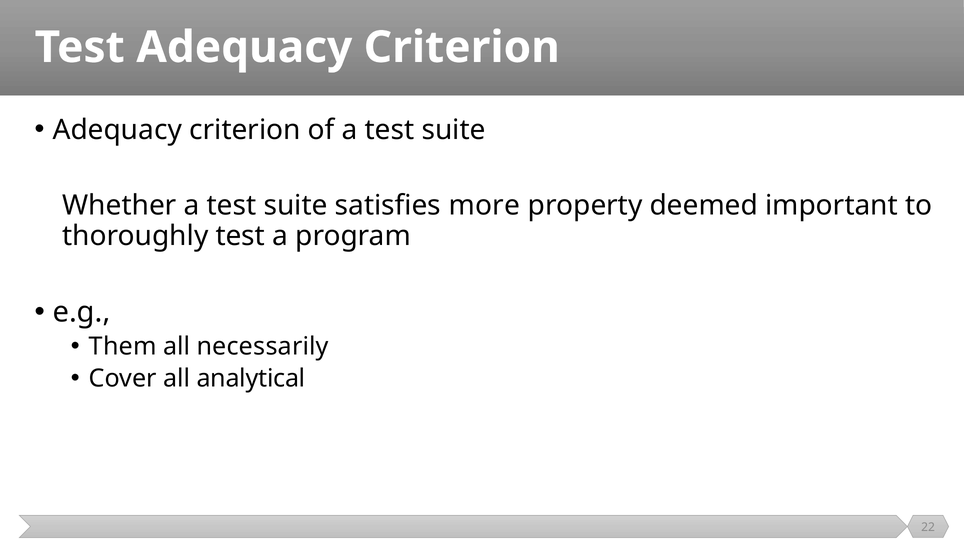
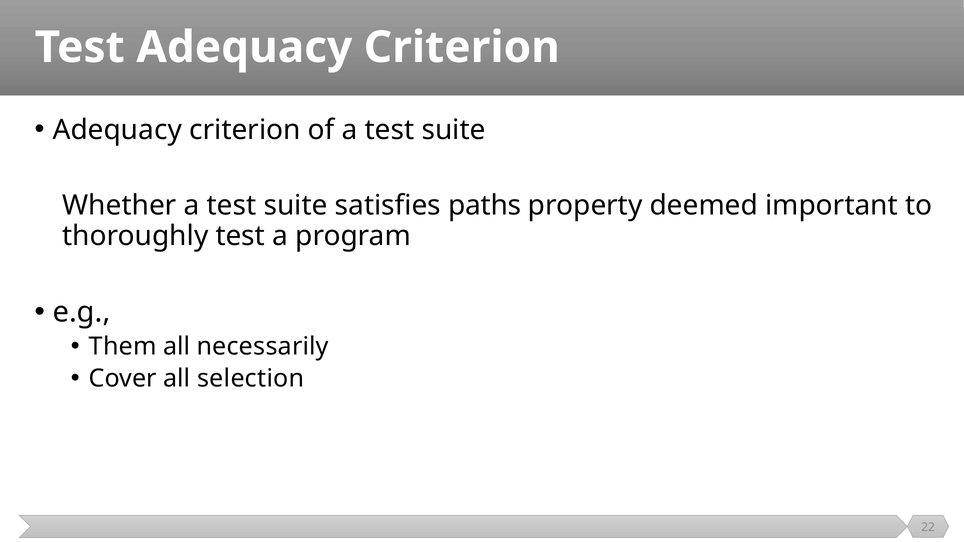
more: more -> paths (485, 206)
analytical: analytical -> selection (251, 379)
